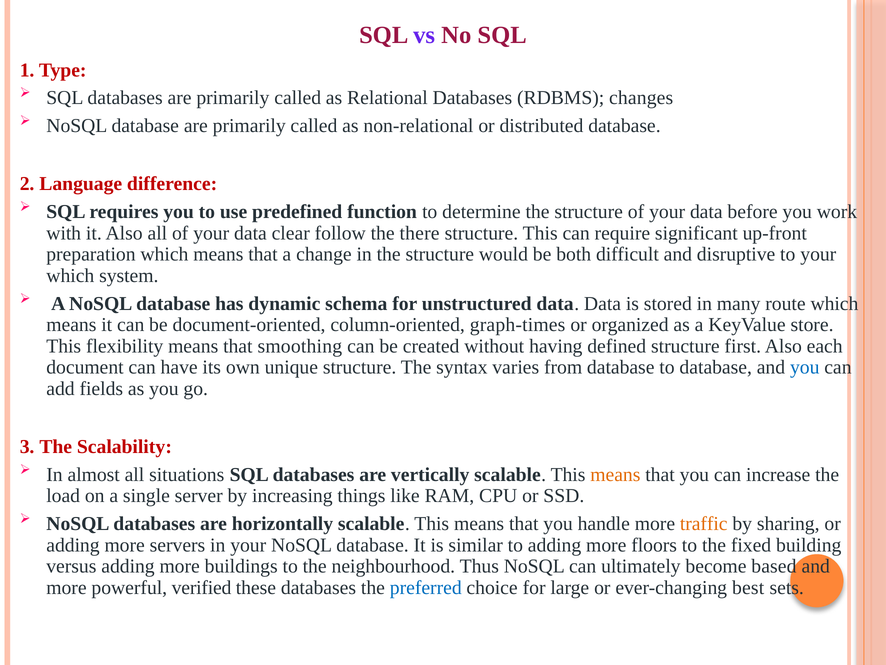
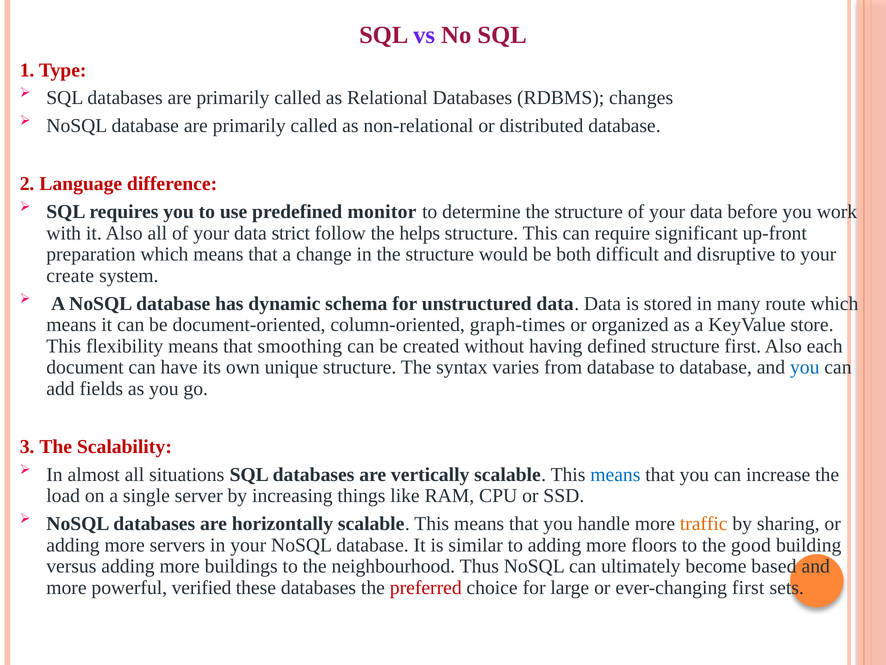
function: function -> monitor (382, 212)
clear: clear -> strict (291, 233)
there: there -> helps (420, 233)
which: which -> create (70, 275)
means colour: orange -> blue (615, 474)
fixed: fixed -> good (751, 545)
preferred colour: blue -> red (426, 587)
ever-changing best: best -> first (748, 587)
